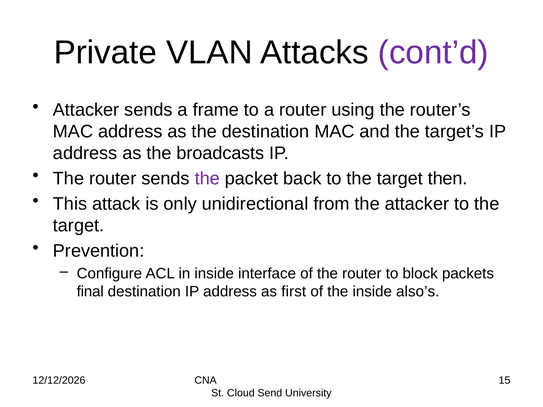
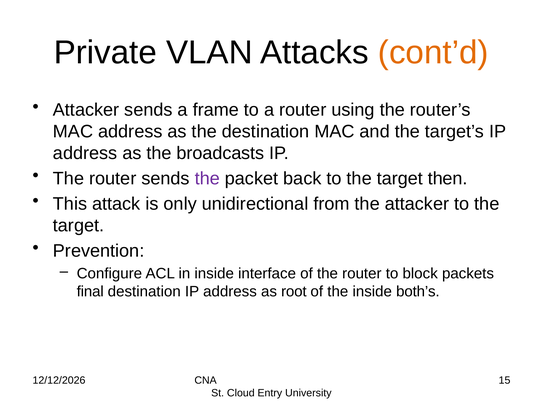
cont’d colour: purple -> orange (433, 53)
first: first -> root (294, 292)
also’s: also’s -> both’s (418, 292)
Send: Send -> Entry (270, 393)
